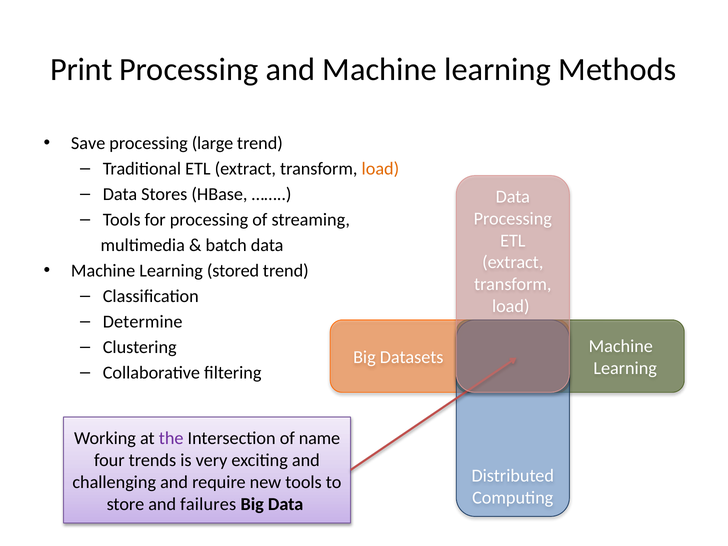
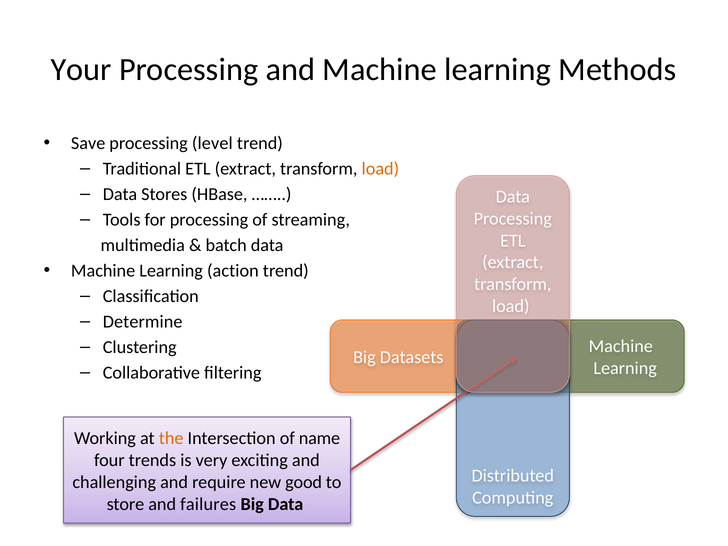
Print: Print -> Your (81, 70)
large: large -> level (212, 143)
stored: stored -> action (233, 271)
the colour: purple -> orange (171, 438)
new tools: tools -> good (304, 482)
